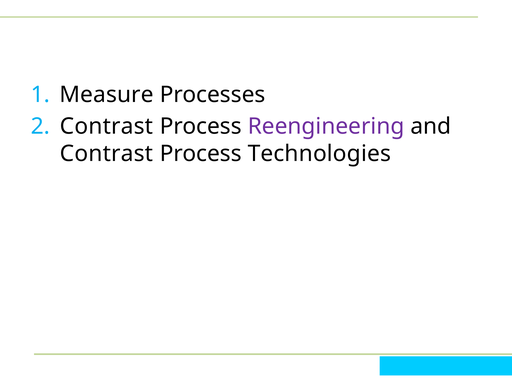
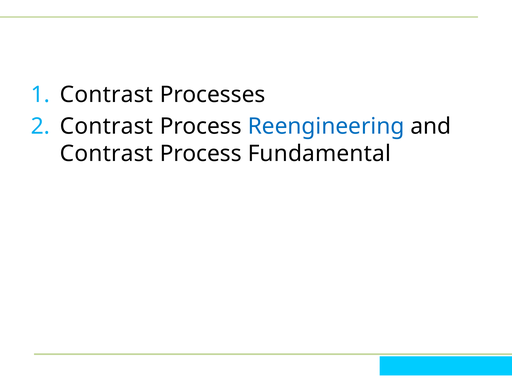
Measure: Measure -> Contrast (107, 95)
Reengineering colour: purple -> blue (326, 126)
Technologies: Technologies -> Fundamental (319, 154)
